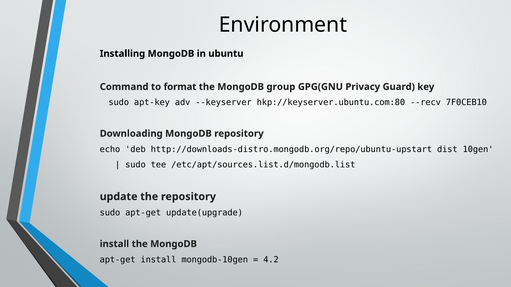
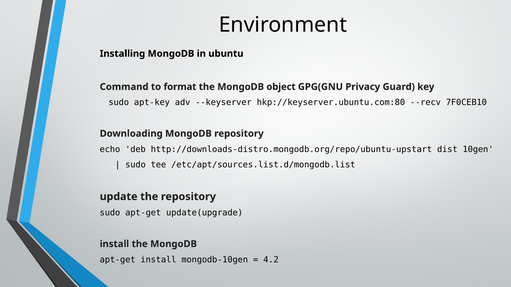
group: group -> object (281, 87)
